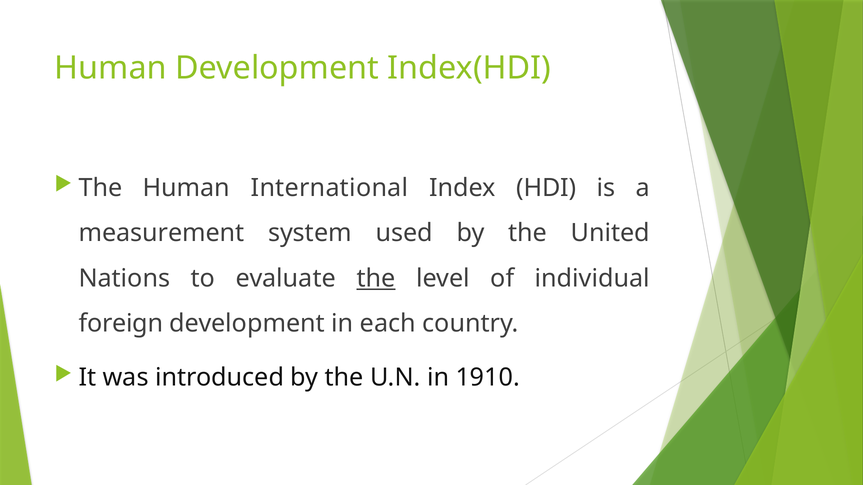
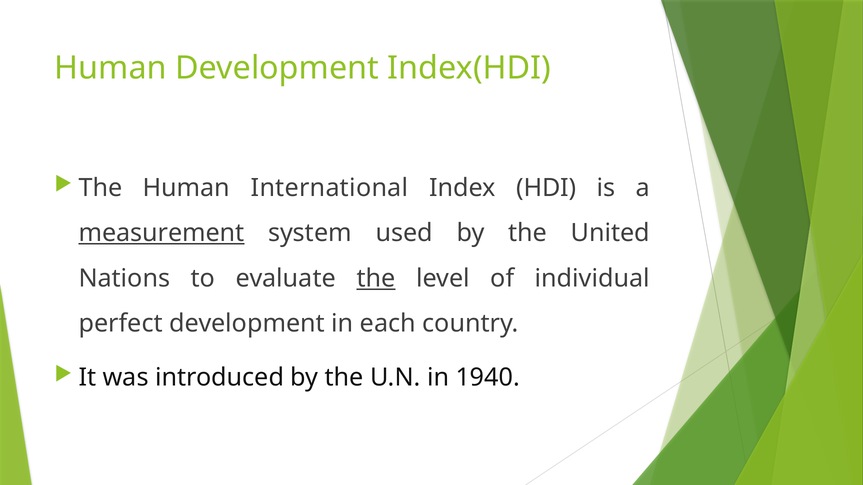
measurement underline: none -> present (162, 233)
foreign: foreign -> perfect (121, 324)
1910: 1910 -> 1940 (488, 378)
